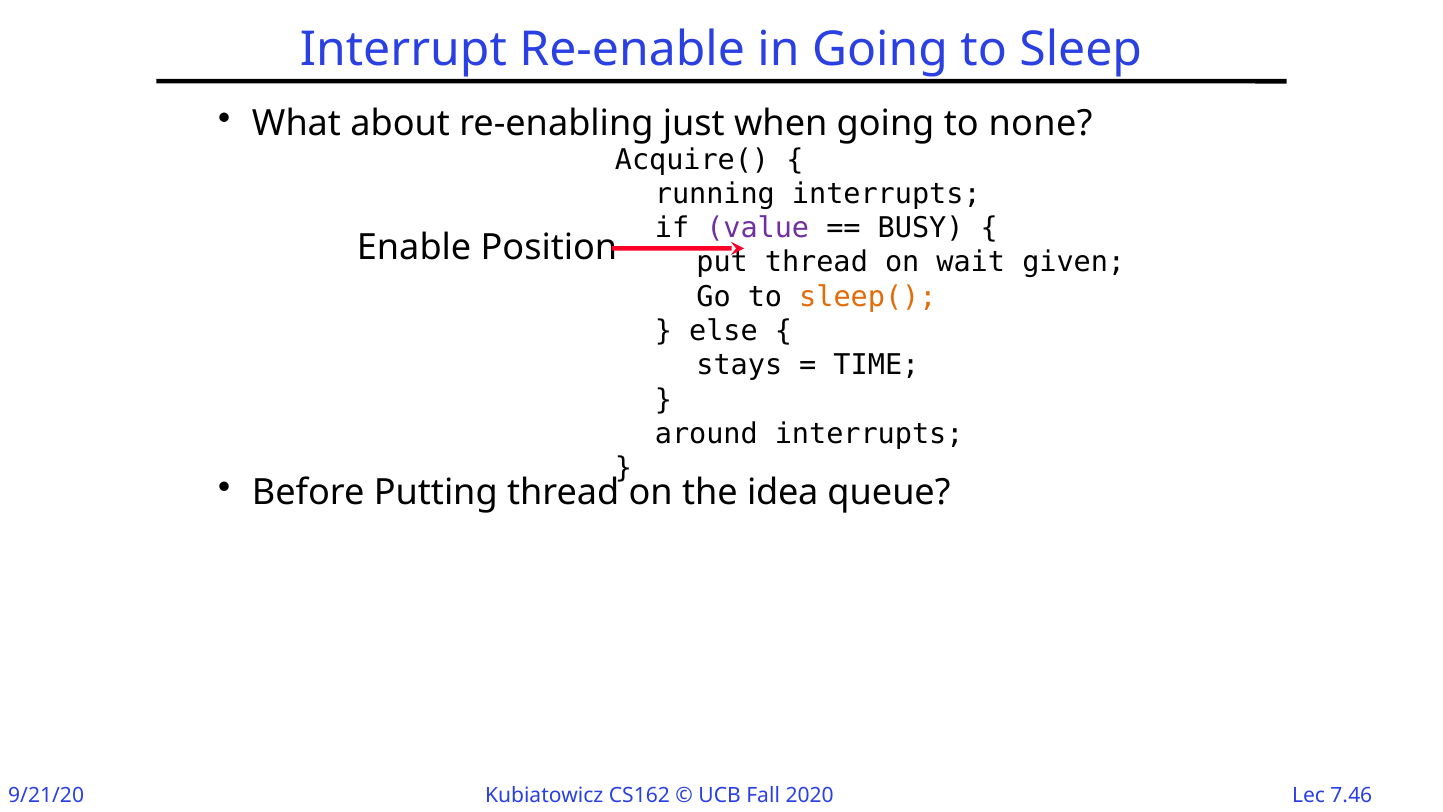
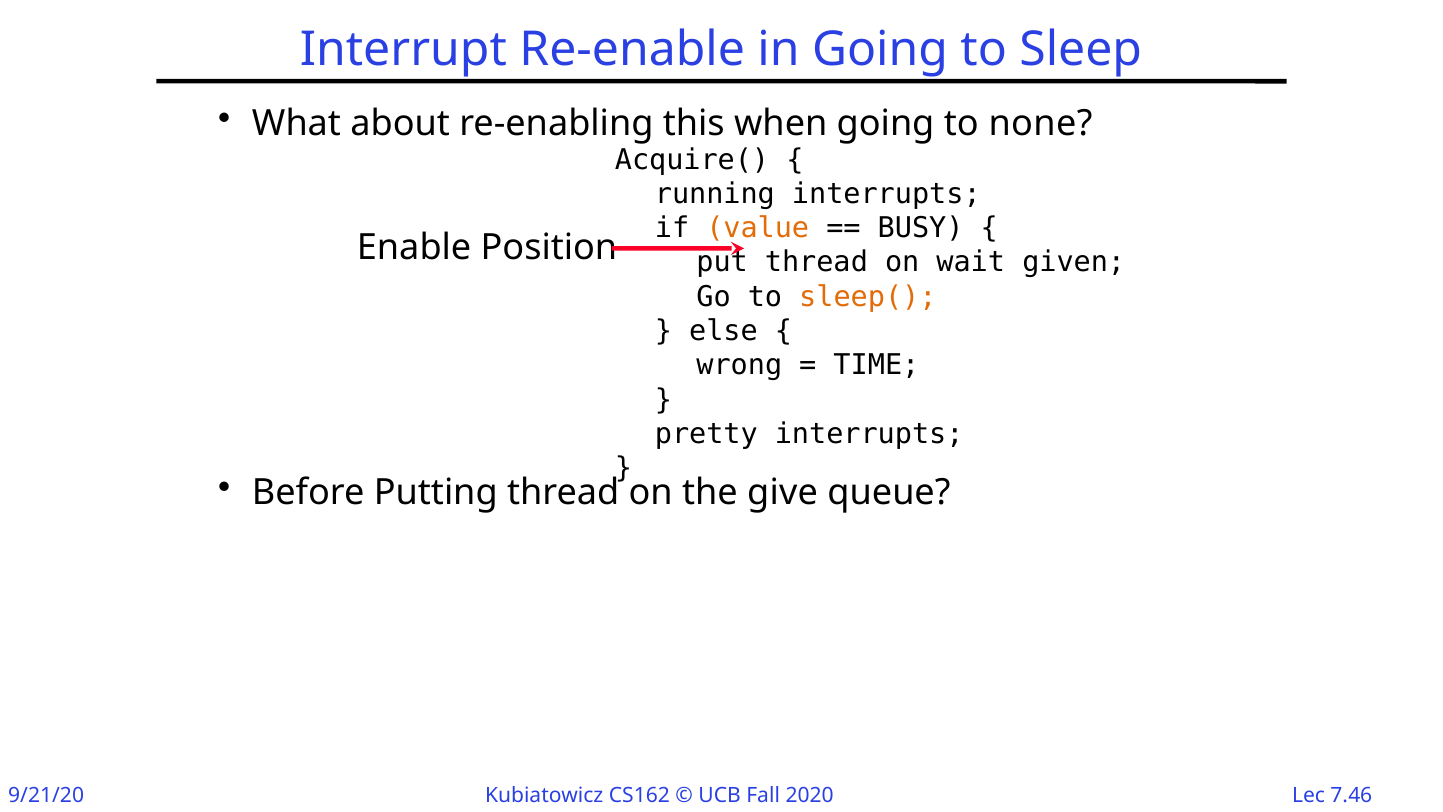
just: just -> this (694, 124)
value colour: purple -> orange (758, 228)
stays: stays -> wrong (739, 365)
around: around -> pretty (706, 434)
idea: idea -> give (783, 493)
